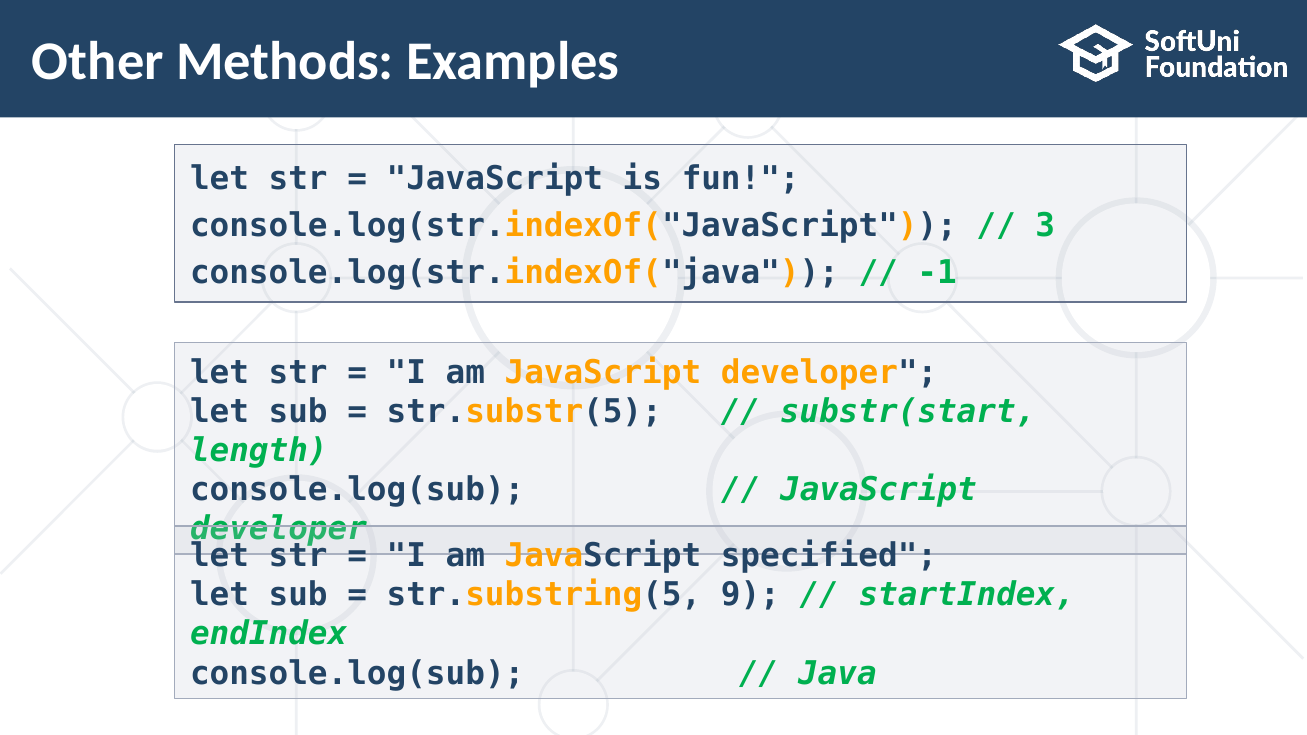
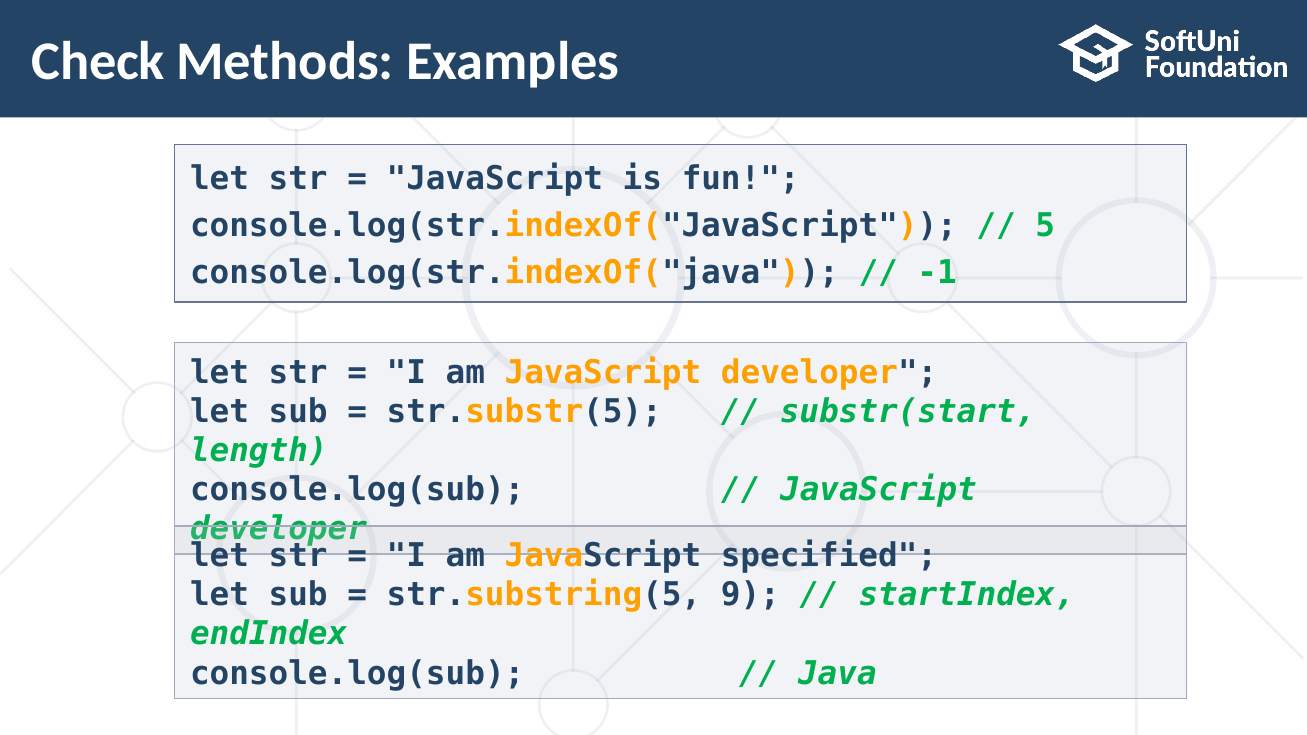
Other: Other -> Check (98, 62)
3: 3 -> 5 (1045, 226)
